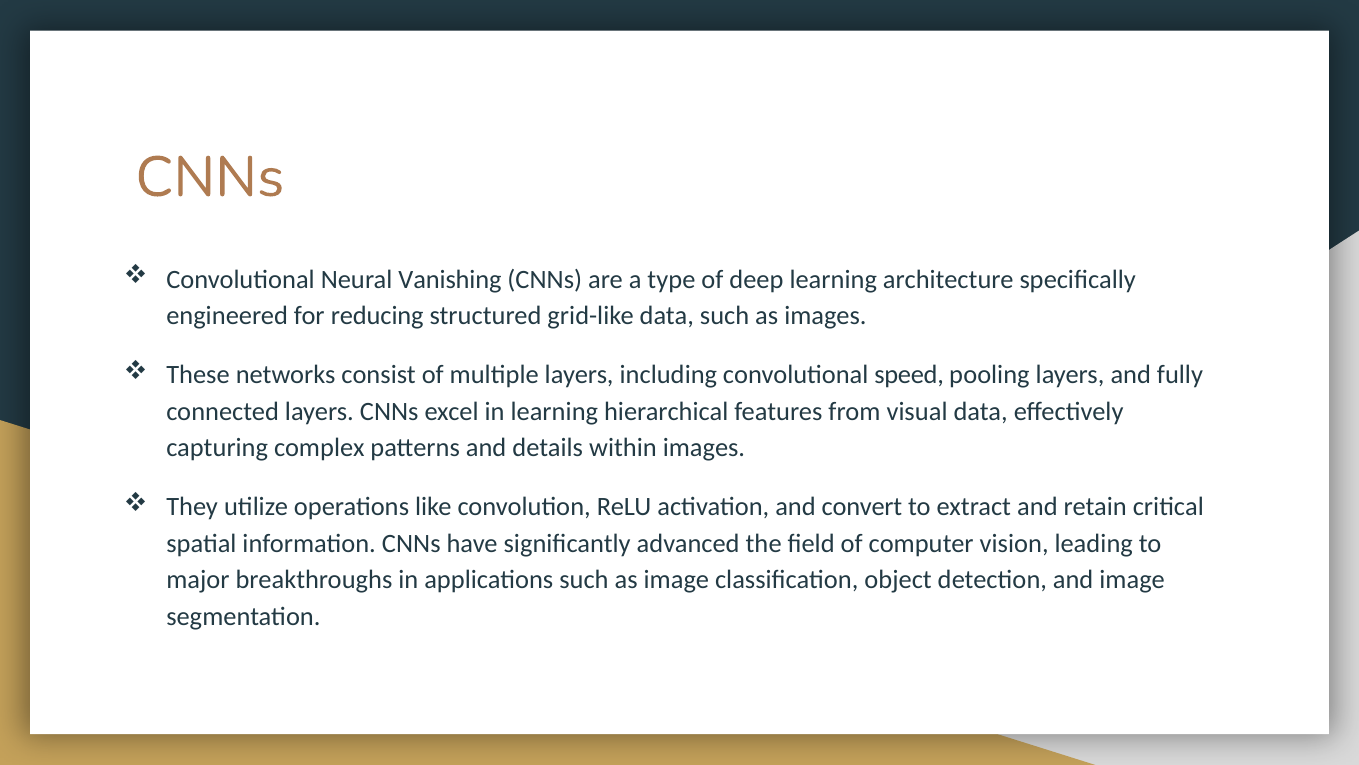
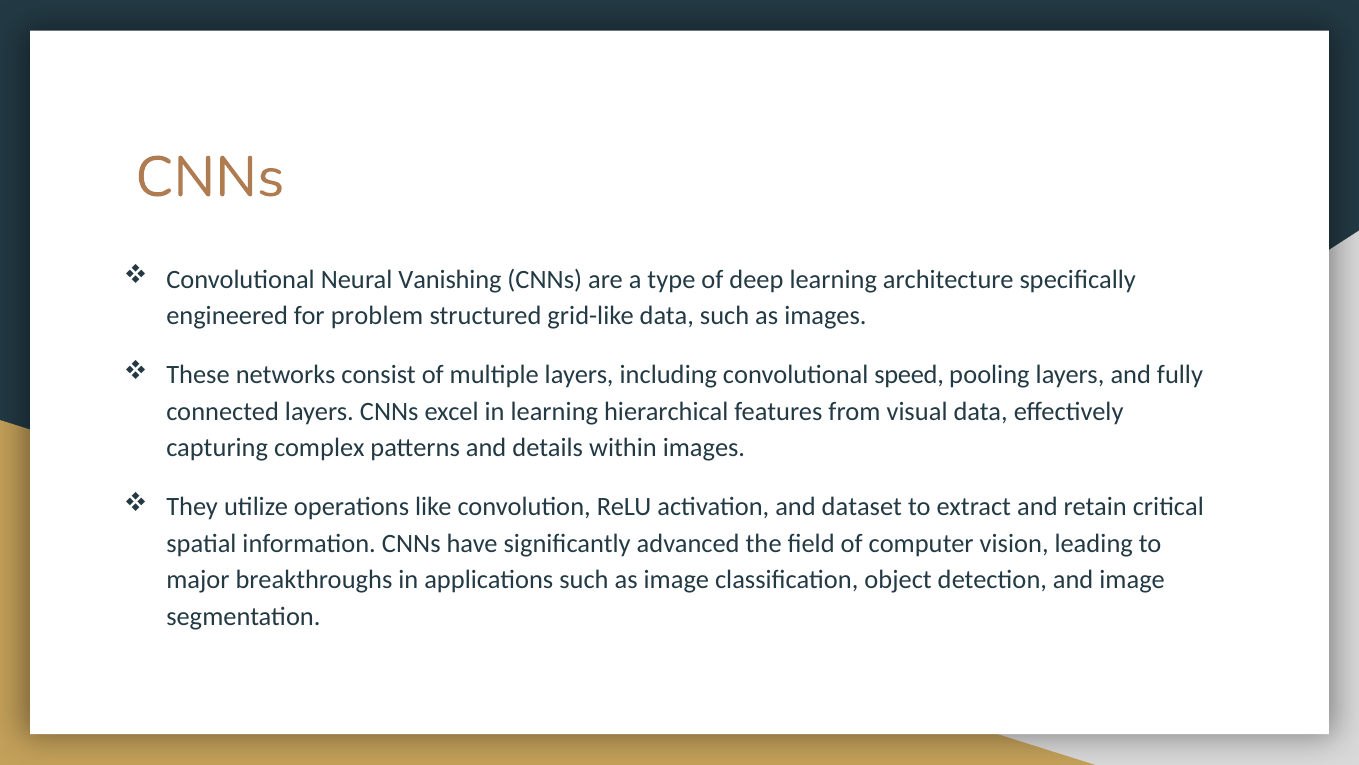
reducing: reducing -> problem (377, 316)
convert: convert -> dataset (862, 507)
